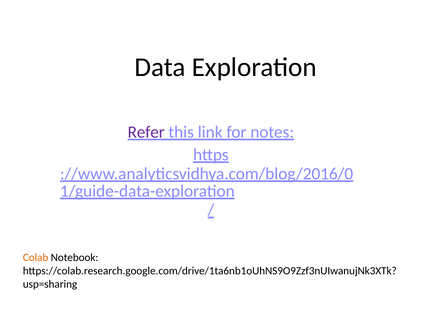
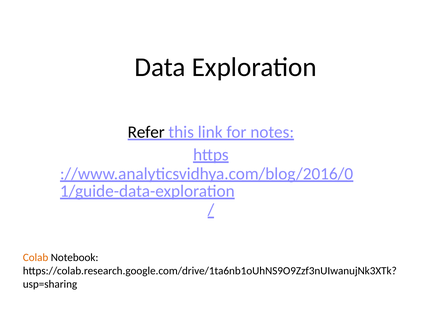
Refer colour: purple -> black (146, 132)
